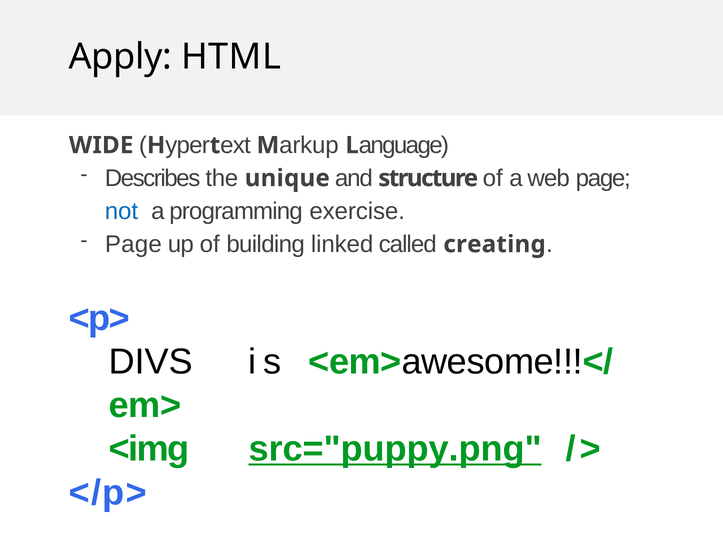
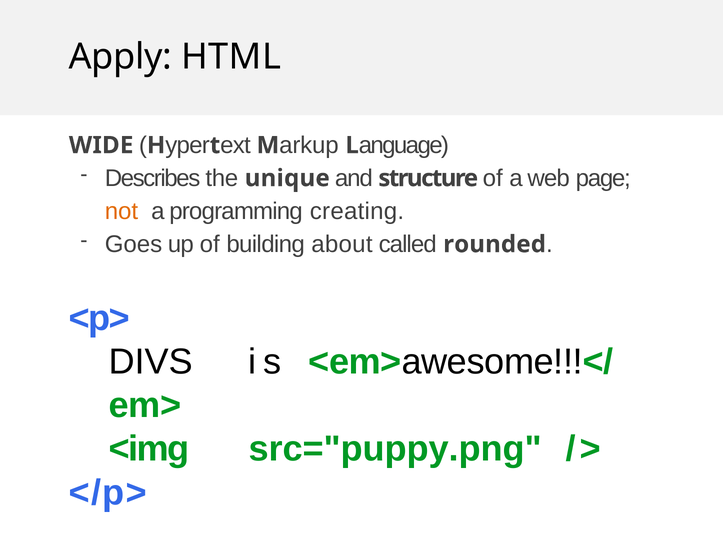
not colour: blue -> orange (121, 211)
exercise: exercise -> creating (357, 211)
Page: Page -> Goes (134, 244)
linked: linked -> about (342, 244)
creating: creating -> rounded (495, 244)
src="puppy.png underline: present -> none (395, 449)
